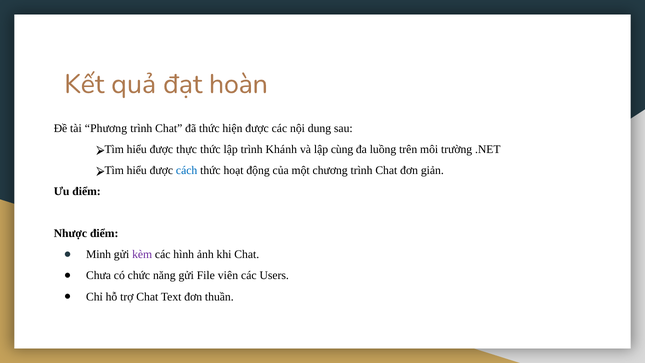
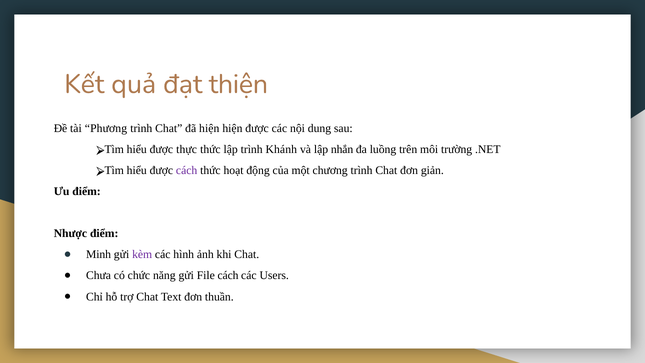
hoàn: hoàn -> thiện (238, 84)
đã thức: thức -> hiện (209, 128)
cùng: cùng -> nhắn (342, 149)
cách colour: blue -> purple (187, 170)
File viên: viên -> cách (228, 276)
